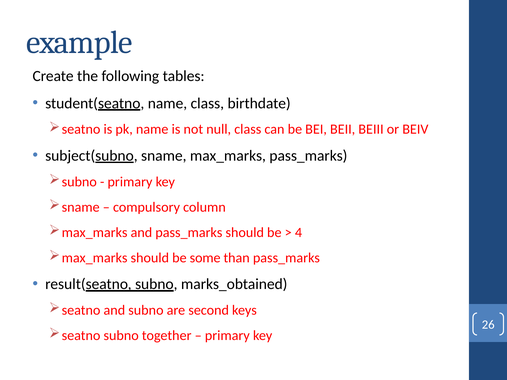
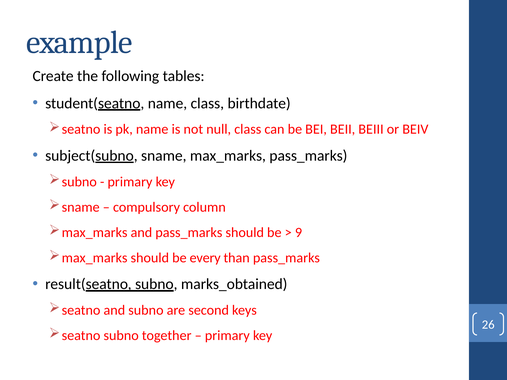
4: 4 -> 9 (298, 233)
some: some -> every (205, 258)
